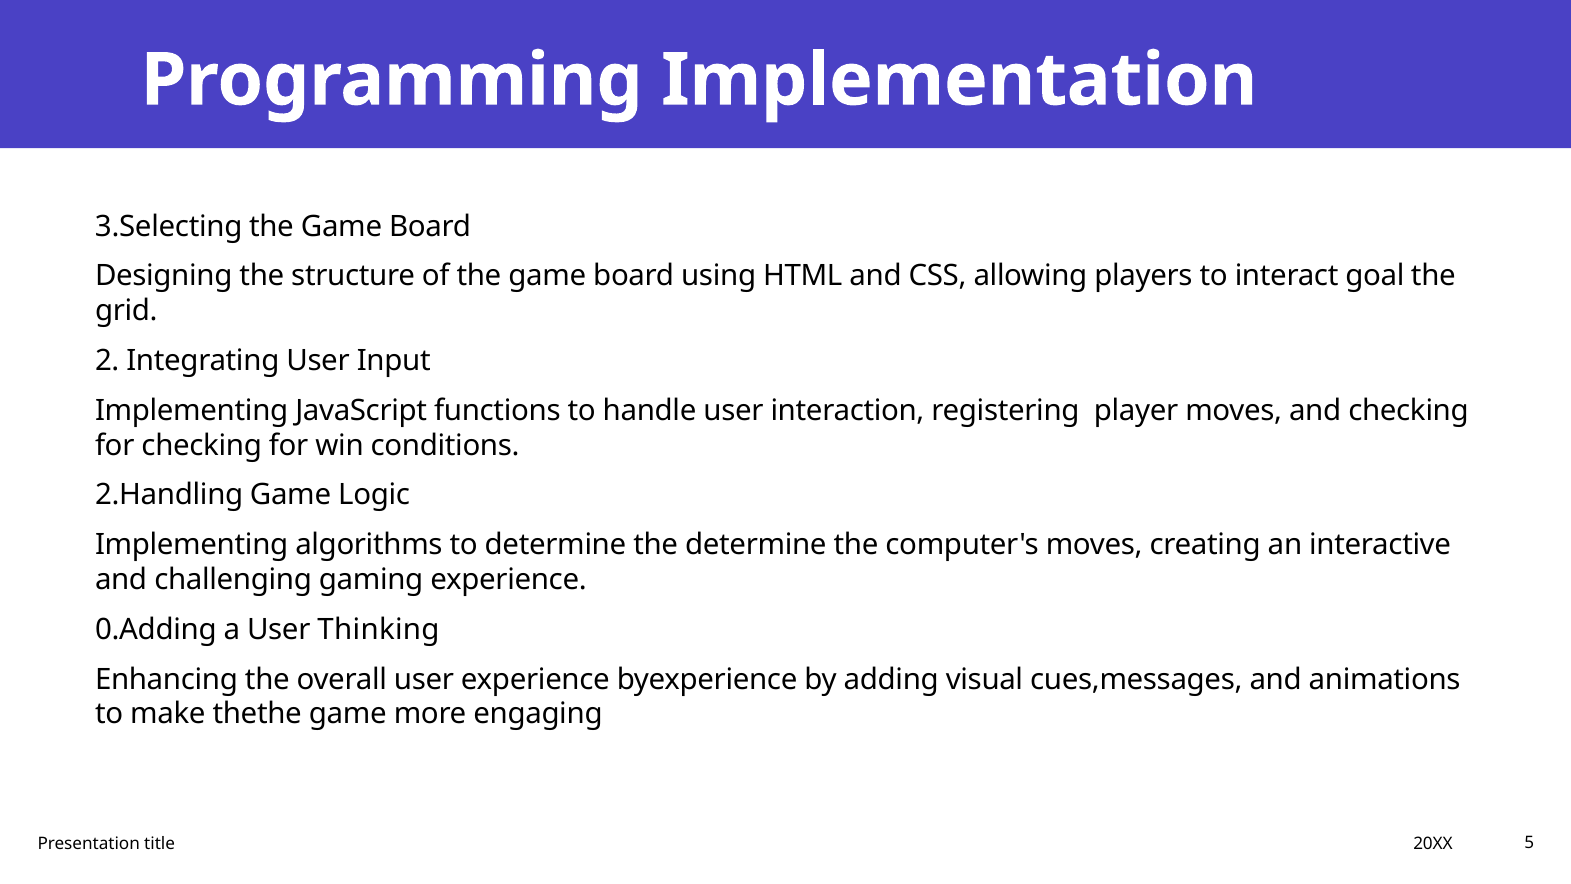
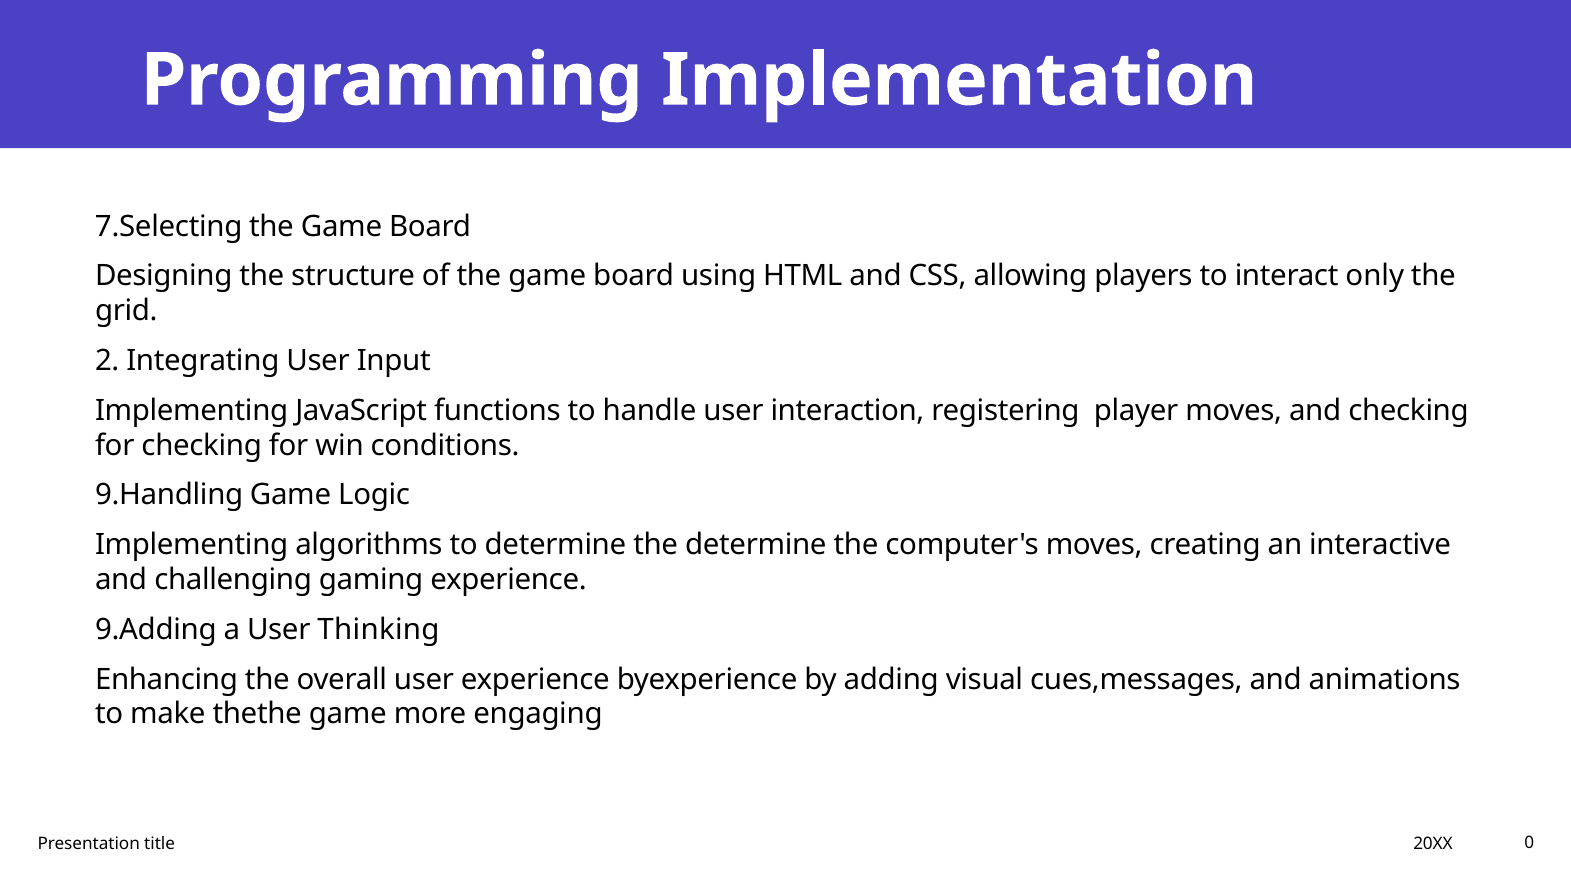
3.Selecting: 3.Selecting -> 7.Selecting (169, 226)
goal: goal -> only (1375, 276)
2.Handling: 2.Handling -> 9.Handling (169, 495)
0.Adding: 0.Adding -> 9.Adding (156, 629)
5: 5 -> 0 (1529, 842)
